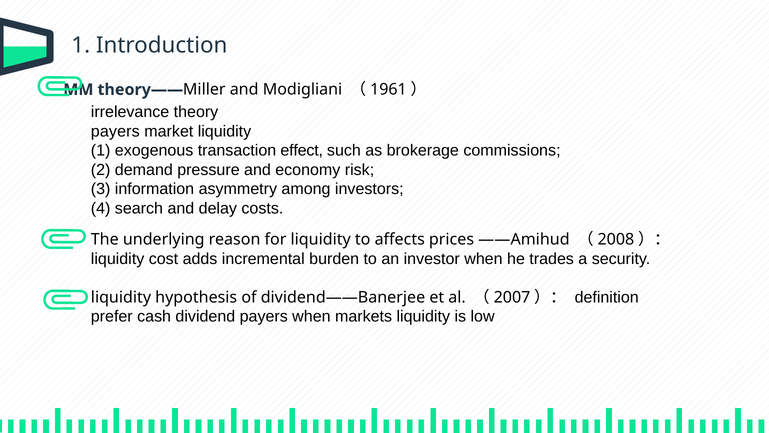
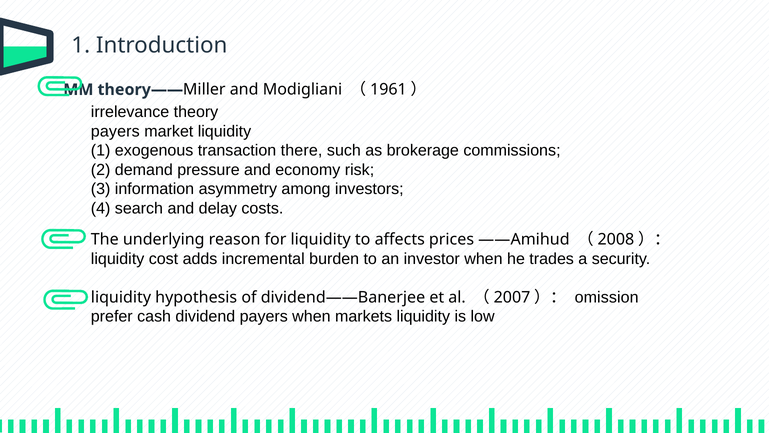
effect: effect -> there (302, 150)
definition: definition -> omission (607, 297)
